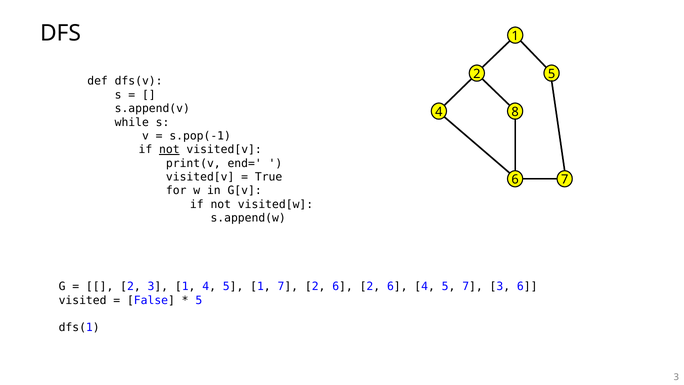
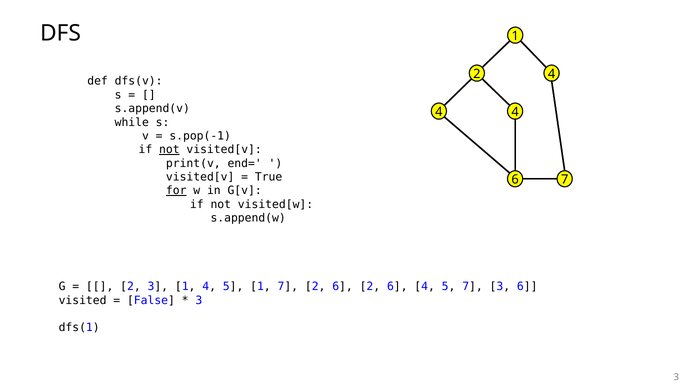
2 5: 5 -> 4 (552, 74)
8: 8 -> 4 (515, 112)
for underline: none -> present (176, 191)
5: 5 -> 3 (199, 300)
